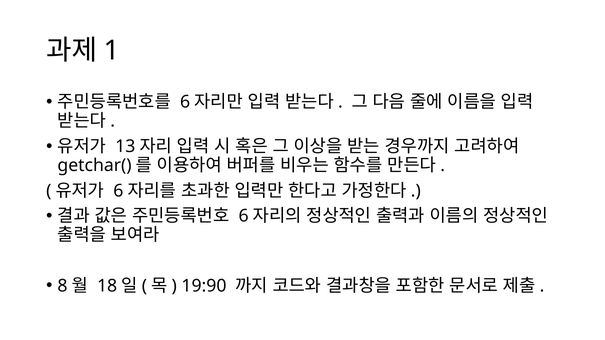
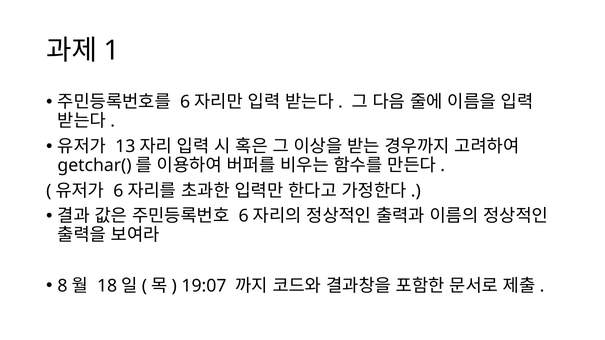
19:90: 19:90 -> 19:07 (204, 286)
